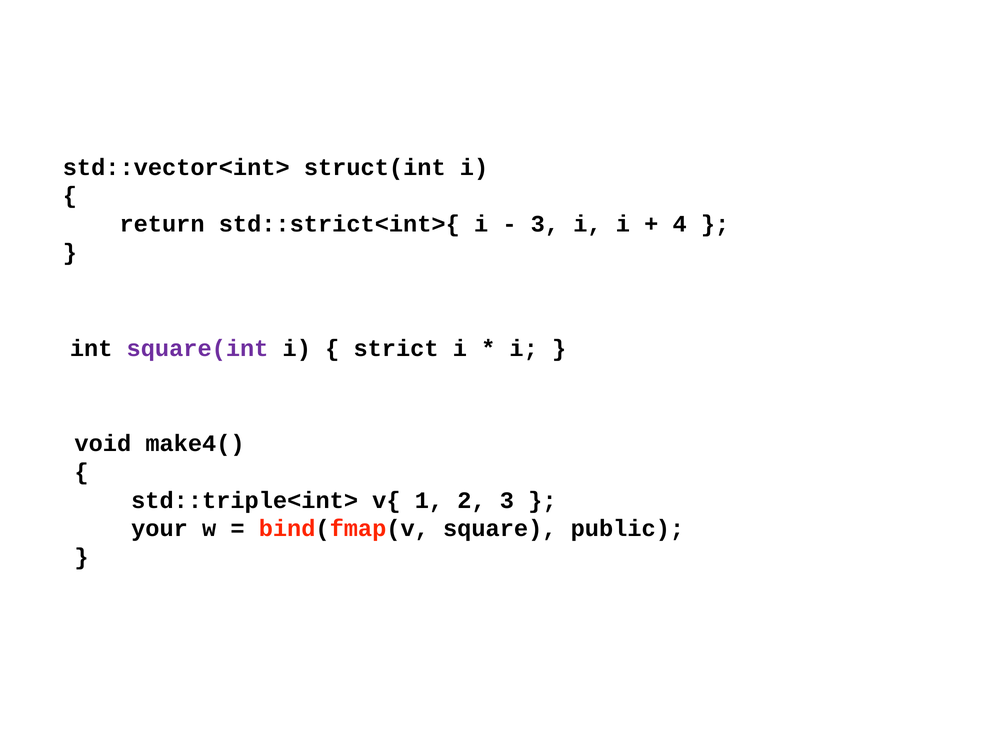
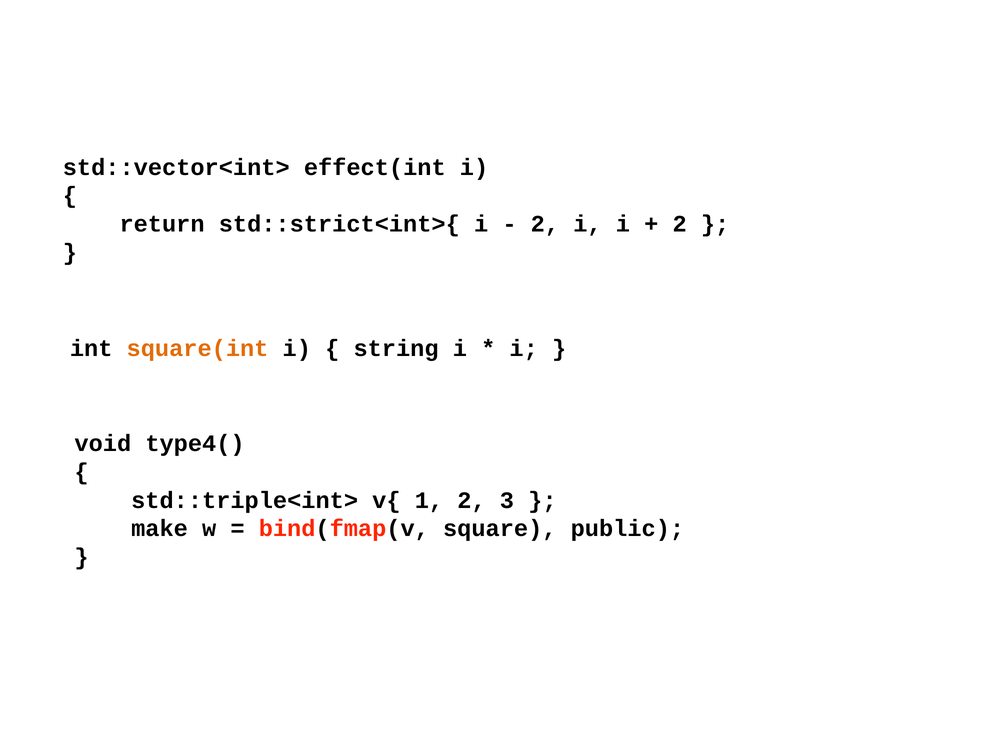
struct(int: struct(int -> effect(int (375, 167)
3: 3 -> 2 (545, 224)
4: 4 -> 2 (680, 224)
square(int colour: purple -> orange (198, 348)
strict: strict -> string (396, 348)
make4(: make4( -> type4( (195, 444)
your: your -> make (160, 529)
